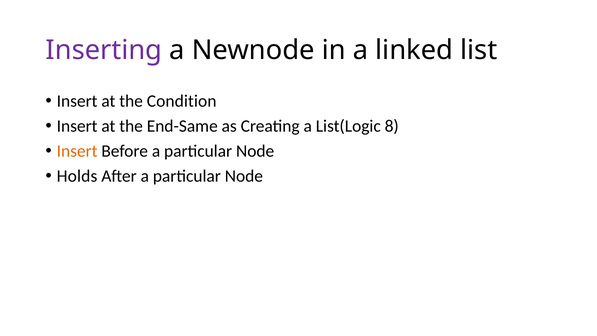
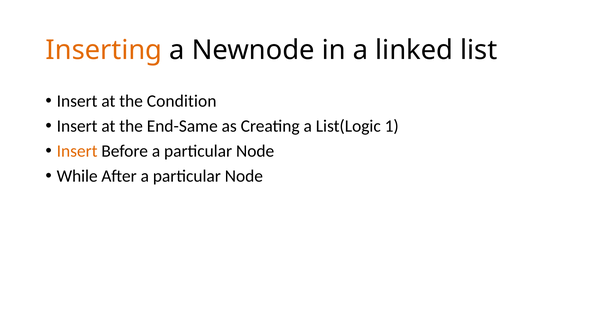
Inserting colour: purple -> orange (104, 50)
8: 8 -> 1 (392, 126)
Holds: Holds -> While (77, 176)
